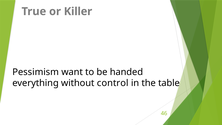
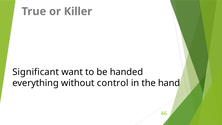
Pessimism: Pessimism -> Significant (36, 72)
table: table -> hand (169, 83)
